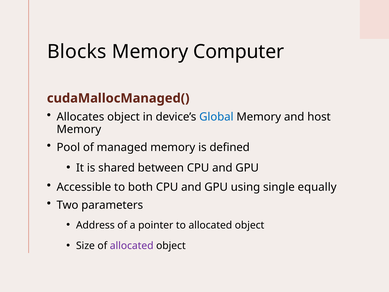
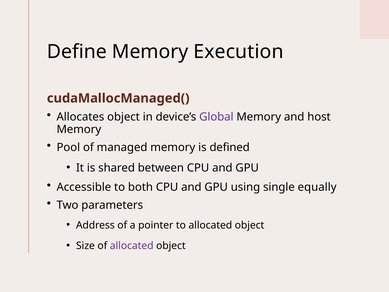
Blocks: Blocks -> Define (77, 52)
Computer: Computer -> Execution (238, 52)
Global colour: blue -> purple (216, 117)
